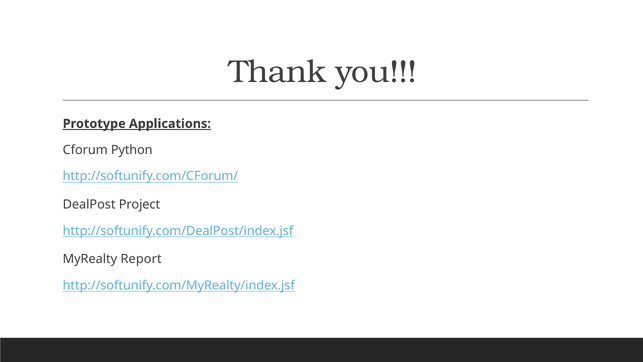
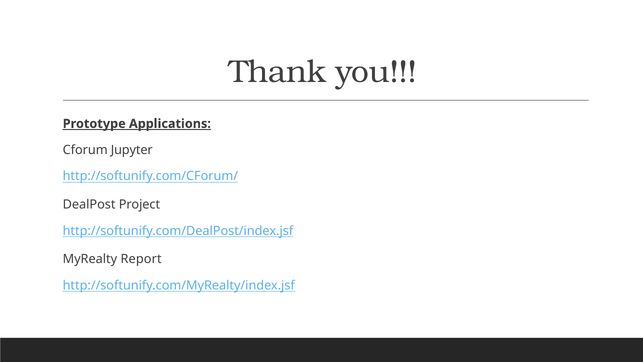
Python: Python -> Jupyter (132, 150)
